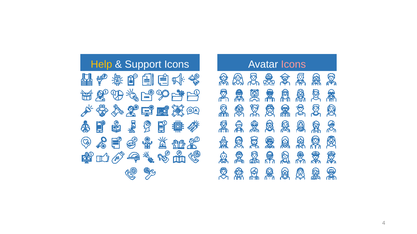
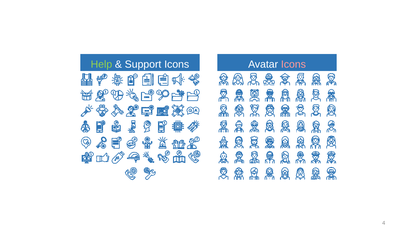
Help colour: yellow -> light green (101, 64)
